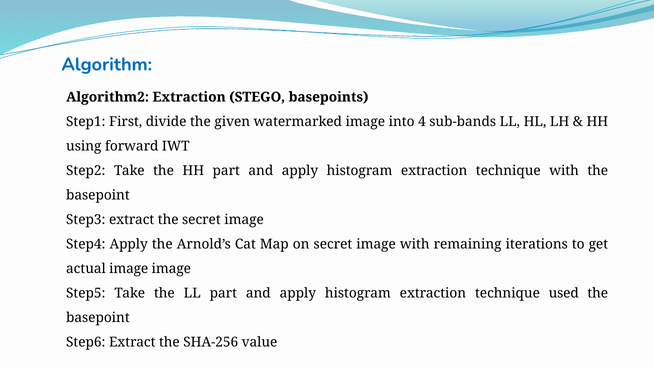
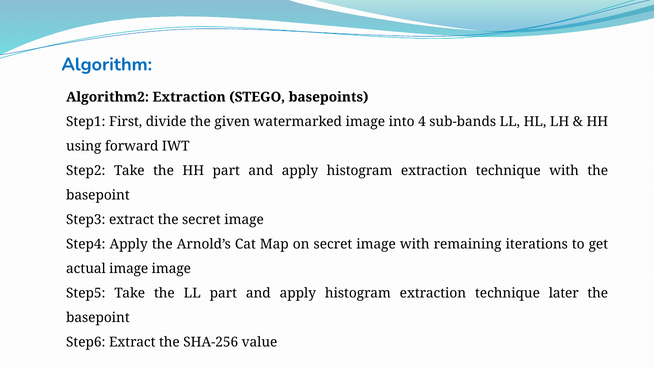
used: used -> later (564, 293)
